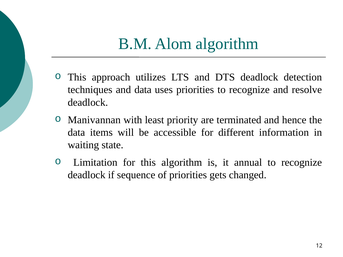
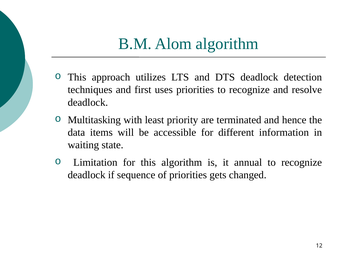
and data: data -> first (143, 90)
Manivannan: Manivannan -> Multitasking (94, 120)
